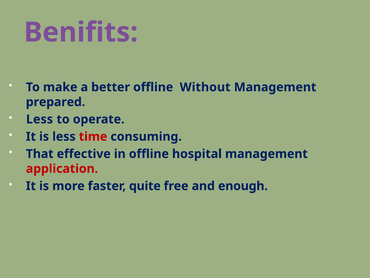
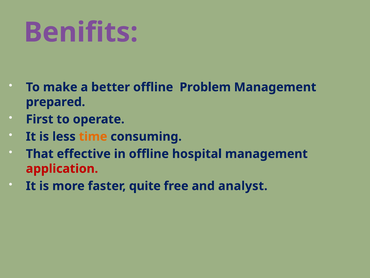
Without: Without -> Problem (205, 87)
Less: Less -> First (40, 119)
time colour: red -> orange (93, 136)
enough: enough -> analyst (243, 186)
